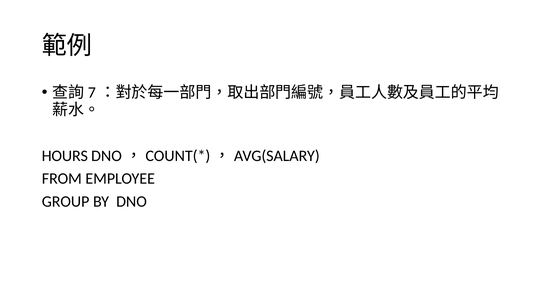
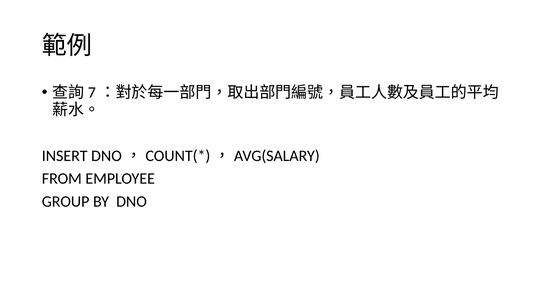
HOURS: HOURS -> INSERT (65, 156)
